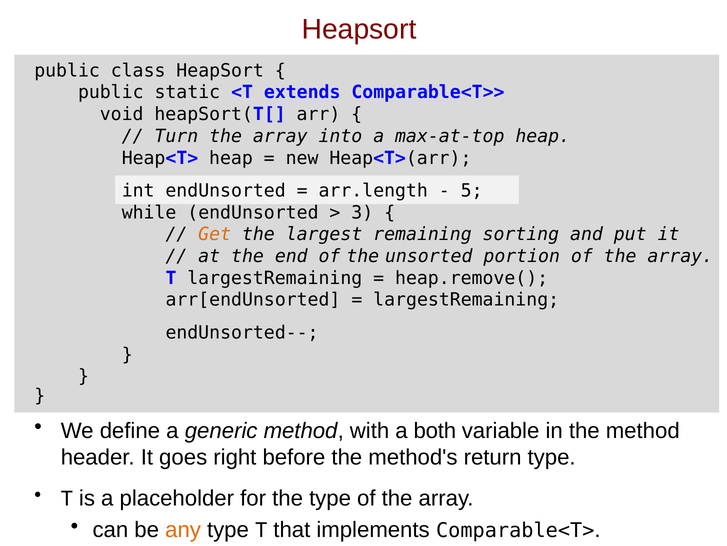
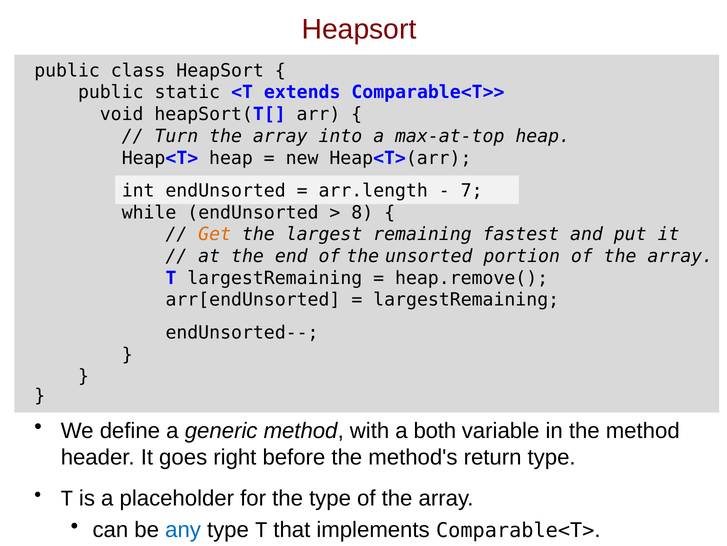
5: 5 -> 7 (472, 190)
3: 3 -> 8 (362, 212)
sorting: sorting -> fastest (521, 234)
any colour: orange -> blue (183, 529)
